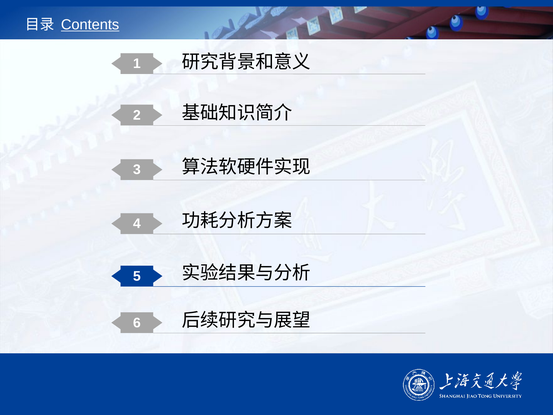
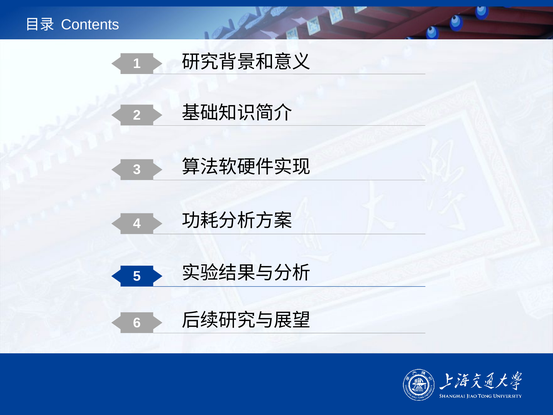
Contents underline: present -> none (90, 25)
